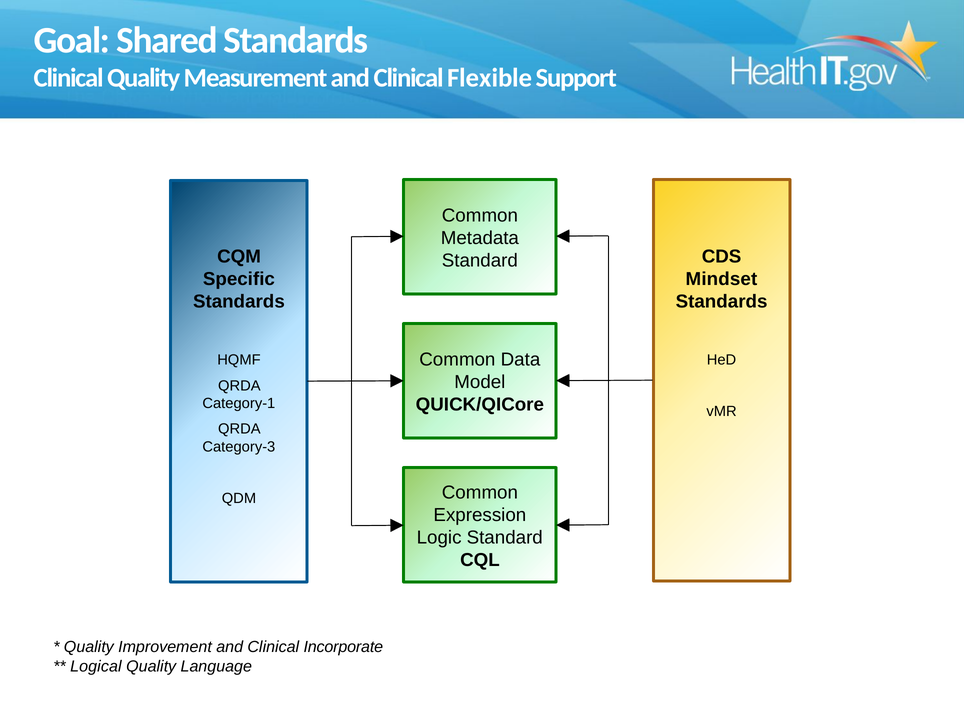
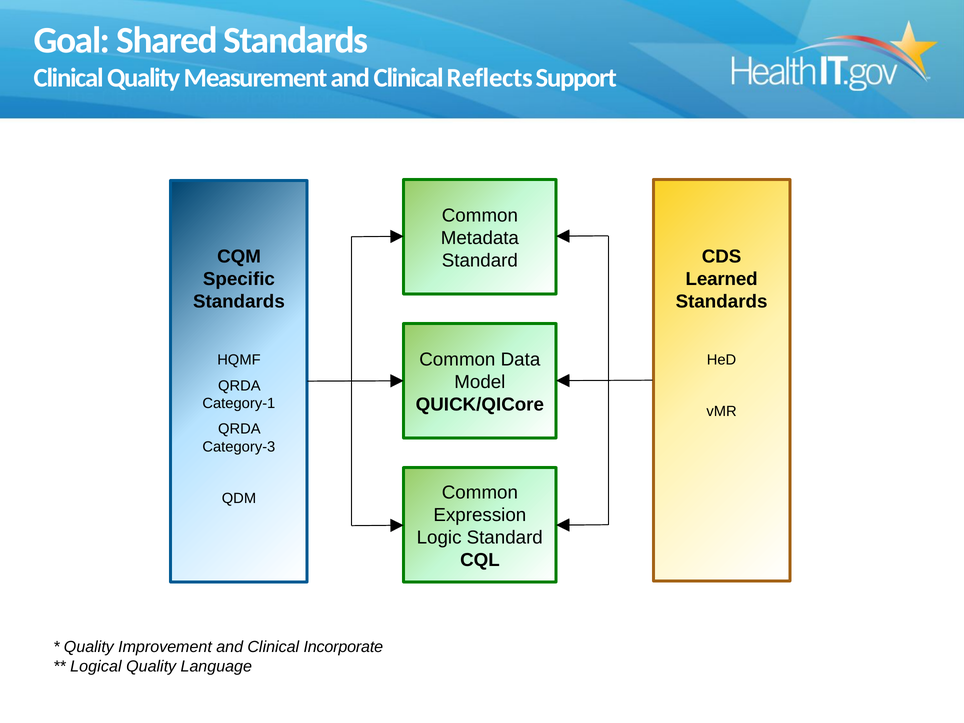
Flexible: Flexible -> Reflects (490, 78)
Mindset: Mindset -> Learned (722, 279)
